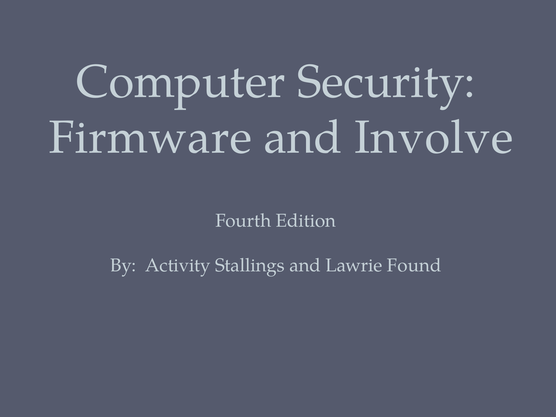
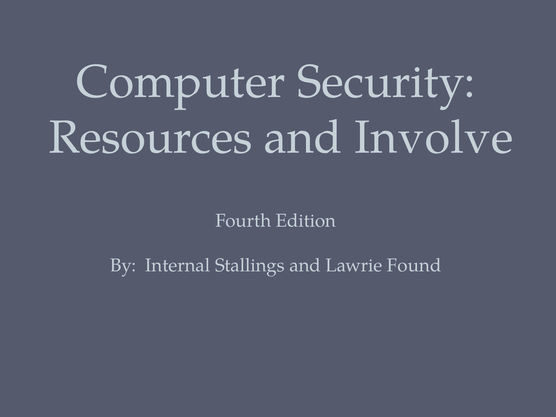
Firmware: Firmware -> Resources (151, 138)
Activity: Activity -> Internal (178, 265)
